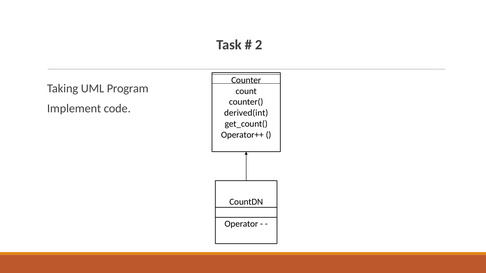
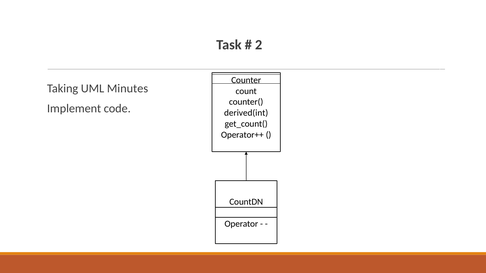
Program: Program -> Minutes (128, 89)
